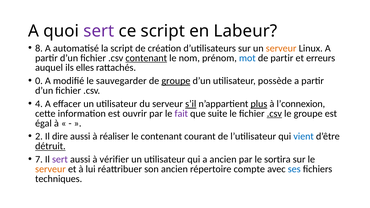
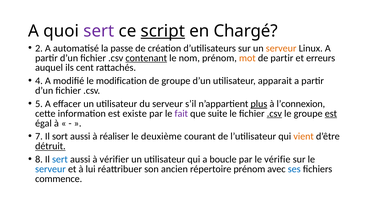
script underline: none -> present (163, 31)
Labeur: Labeur -> Chargé (246, 31)
8: 8 -> 2 (39, 48)
la script: script -> passe (122, 48)
mot colour: blue -> orange (247, 58)
elles: elles -> cent (85, 68)
0: 0 -> 4 (39, 81)
sauvegarder: sauvegarder -> modification (121, 81)
groupe underline: present -> none (176, 81)
possède: possède -> apparait (275, 81)
4: 4 -> 5 (39, 104)
s’il underline: present -> none (191, 104)
ouvrir: ouvrir -> existe (135, 114)
est underline: none -> present (331, 114)
2: 2 -> 7 (39, 137)
dire: dire -> sort (60, 137)
le contenant: contenant -> deuxième (161, 137)
vient colour: blue -> orange (304, 137)
7: 7 -> 8 (39, 159)
sert colour: purple -> blue (60, 159)
a ancien: ancien -> boucle (223, 159)
sortira: sortira -> vérifie (277, 159)
serveur colour: orange -> blue (50, 169)
répertoire compte: compte -> prénom (249, 169)
techniques: techniques -> commence (59, 179)
